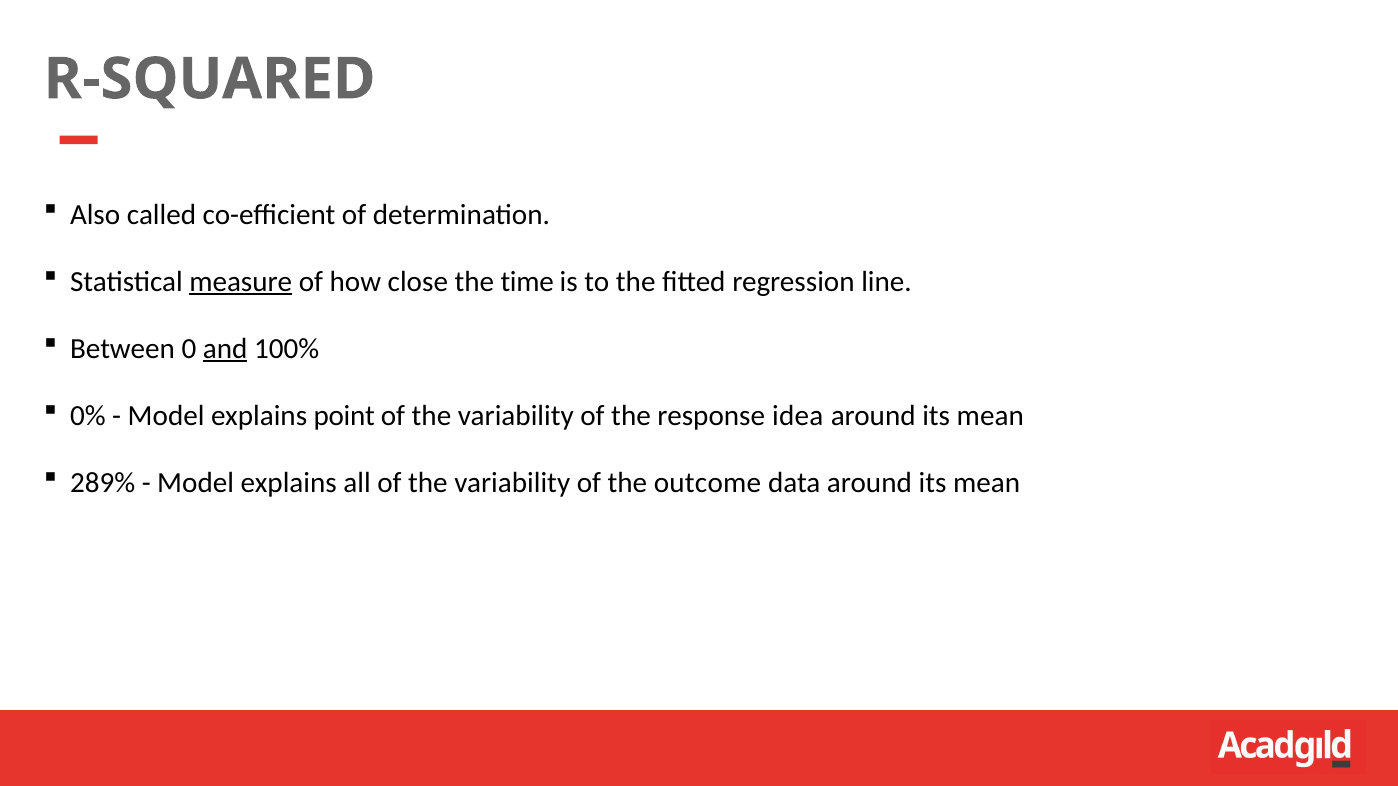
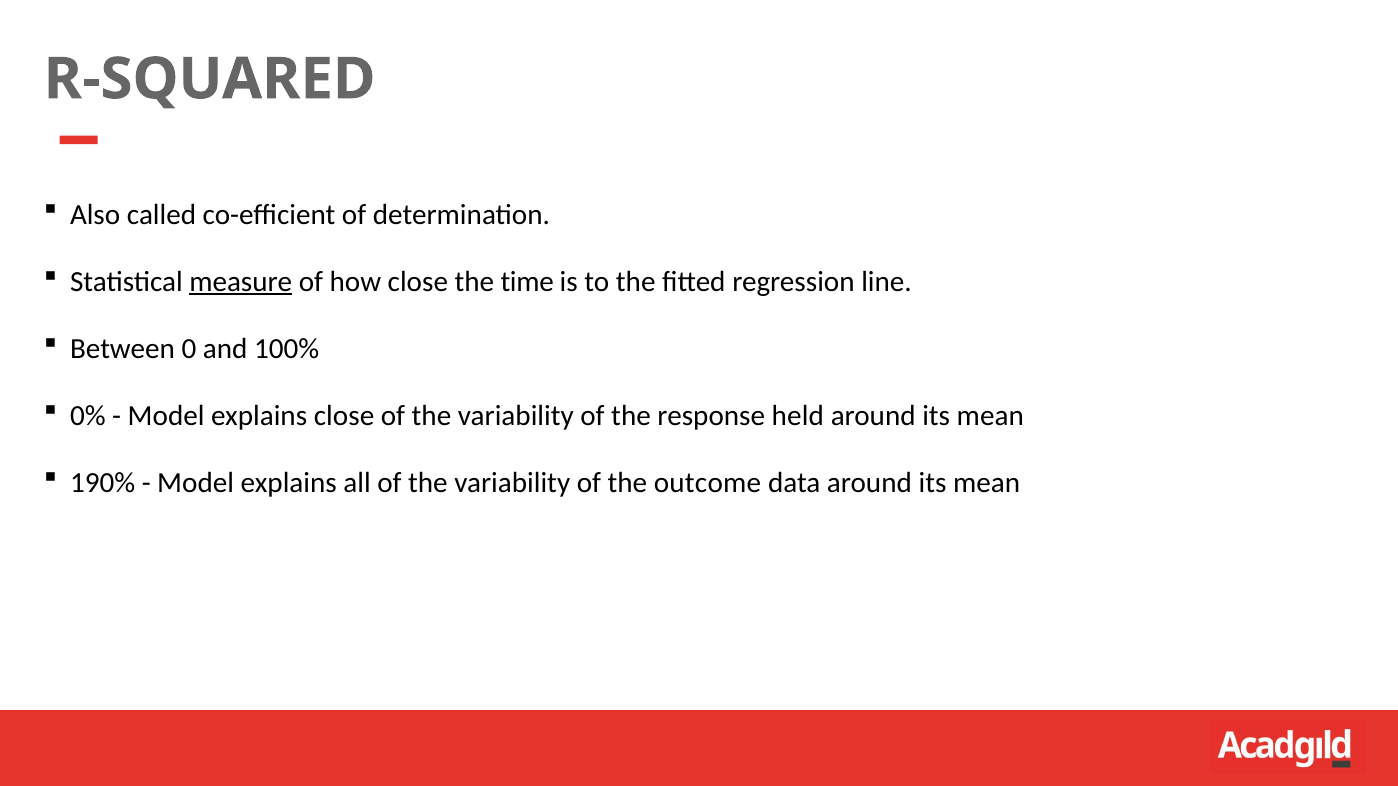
and underline: present -> none (225, 349)
explains point: point -> close (344, 416)
idea: idea -> held (798, 416)
289%: 289% -> 190% (103, 483)
